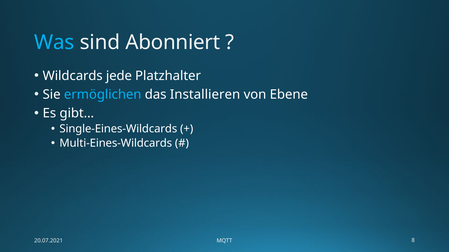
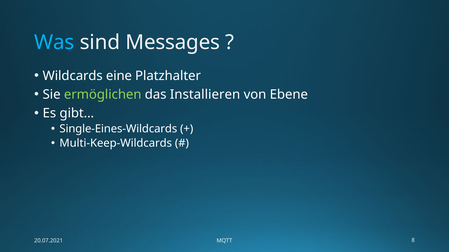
Abonniert: Abonniert -> Messages (173, 42)
jede: jede -> eine (119, 76)
ermöglichen colour: light blue -> light green (103, 95)
Multi-Eines-Wildcards: Multi-Eines-Wildcards -> Multi-Keep-Wildcards (116, 143)
